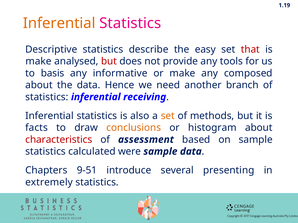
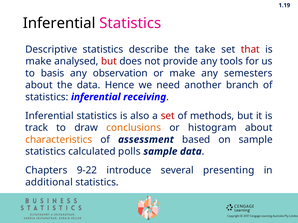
Inferential colour: orange -> black (59, 23)
easy: easy -> take (205, 49)
informative: informative -> observation (120, 73)
composed: composed -> semesters (248, 73)
set colour: orange -> red (168, 116)
facts: facts -> track (37, 128)
characteristics colour: red -> orange (59, 140)
were: were -> polls (129, 152)
9-51: 9-51 -> 9-22 (87, 171)
extremely: extremely -> additional (49, 183)
